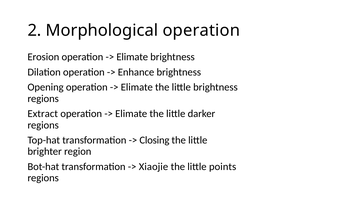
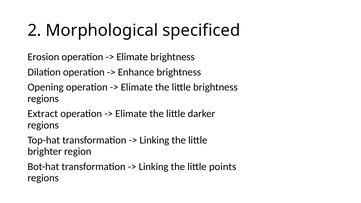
Morphological operation: operation -> specificed (201, 30)
Closing: Closing -> Linking (154, 140)
Xiaojie: Xiaojie -> Linking (154, 167)
